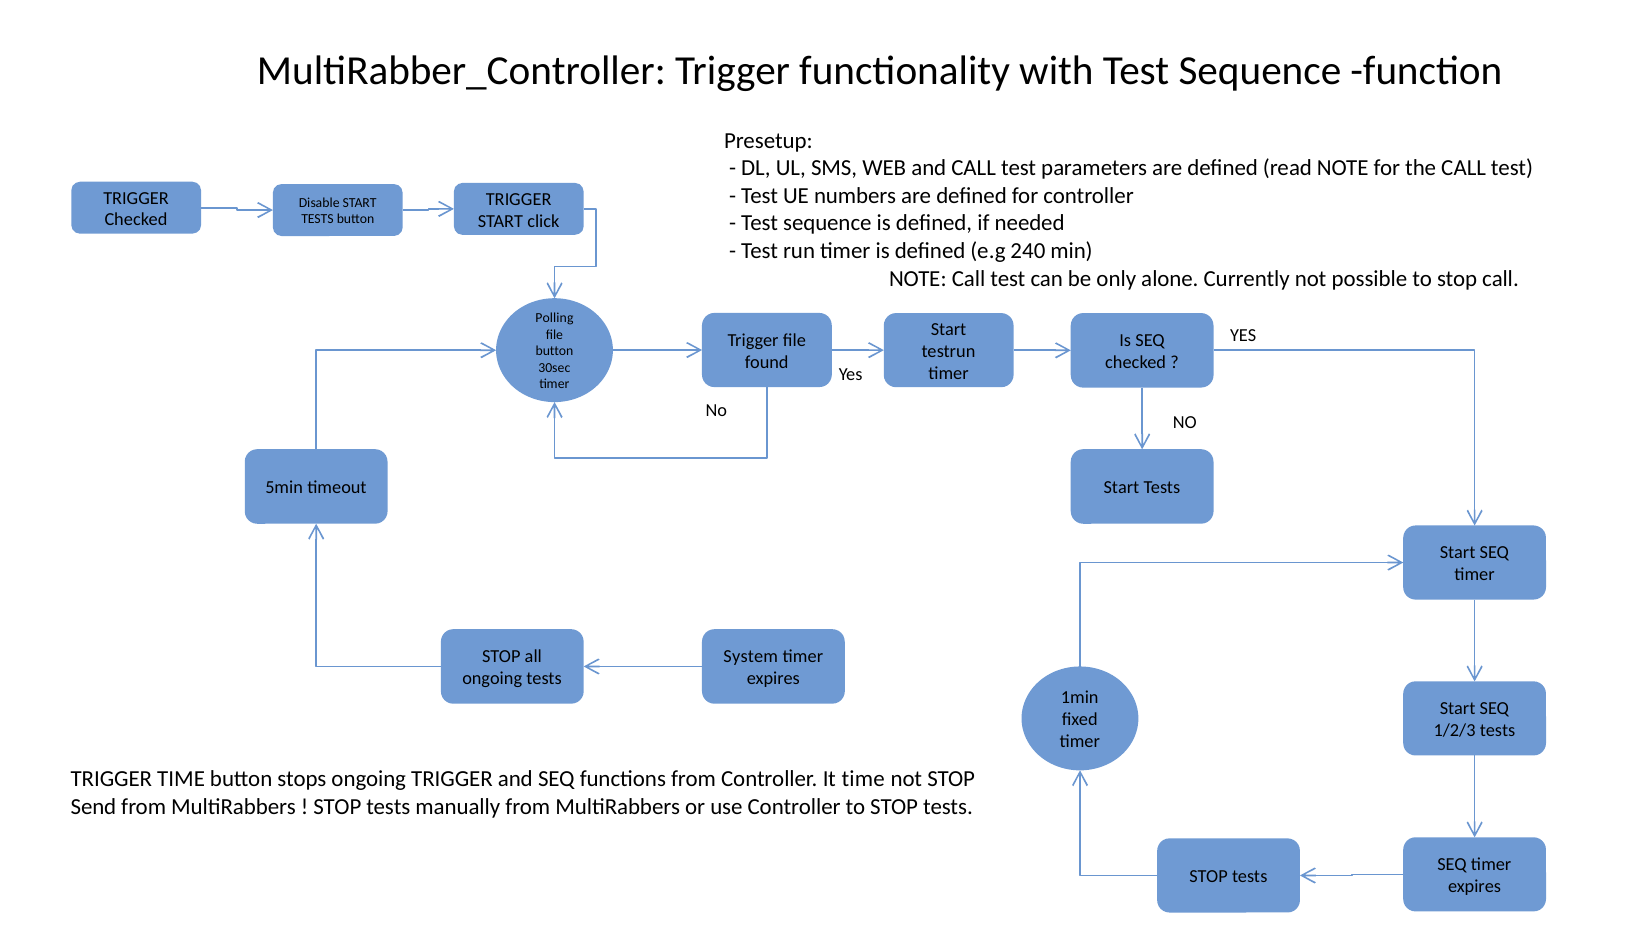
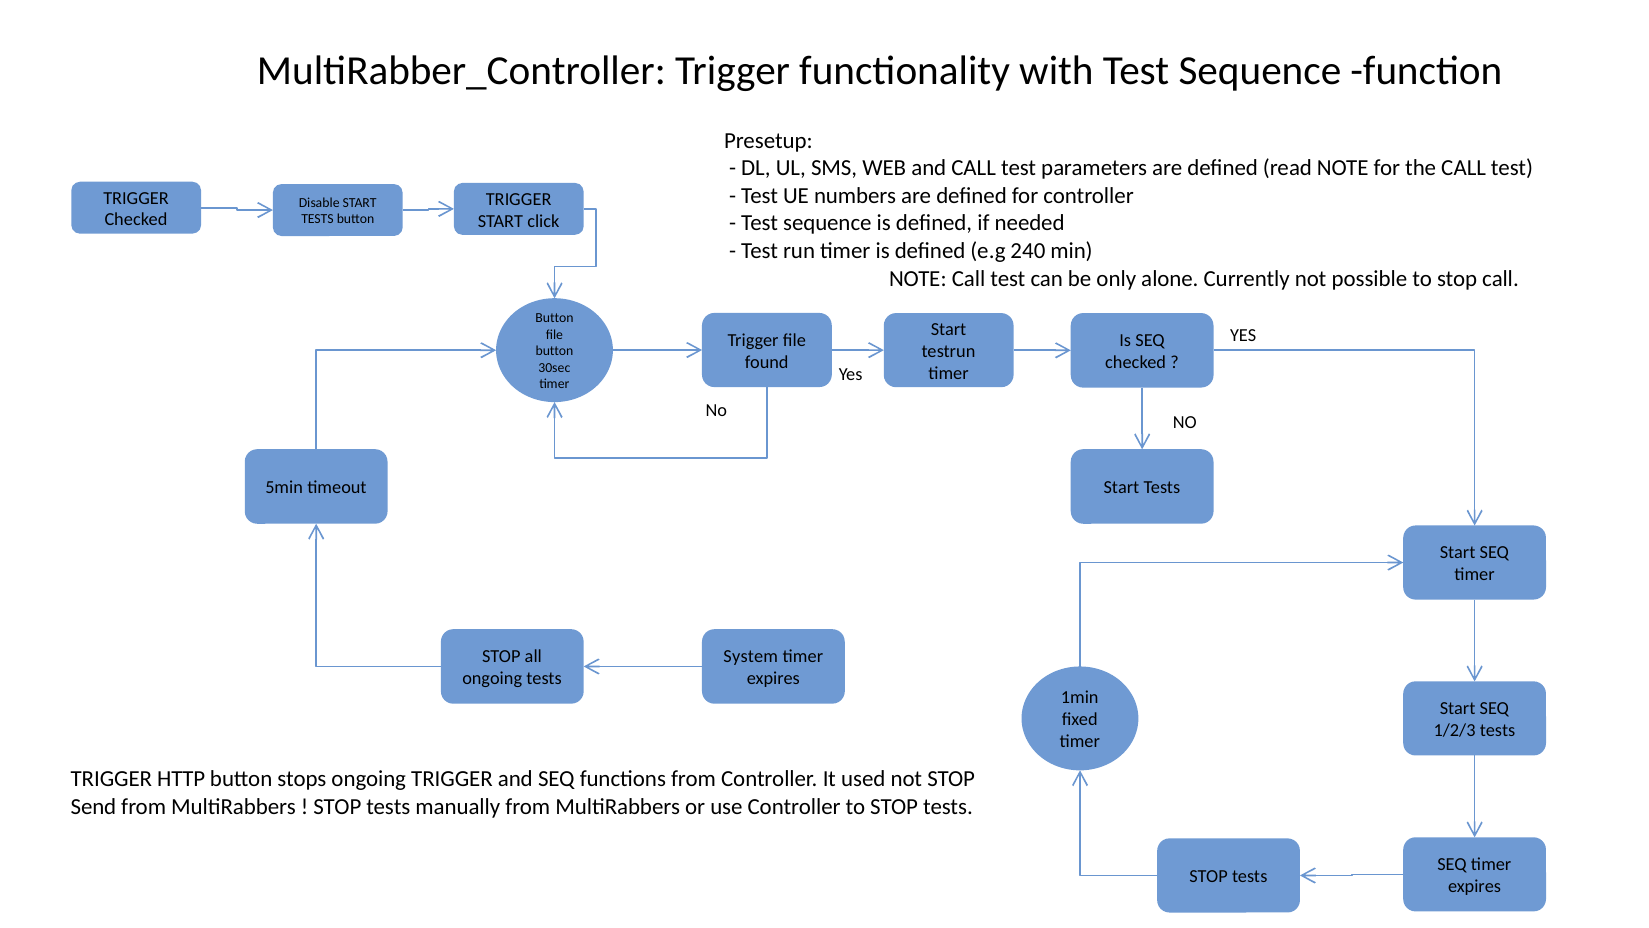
Polling: Polling -> Button (554, 318)
TRIGGER TIME: TIME -> HTTP (181, 779)
It time: time -> used (863, 779)
